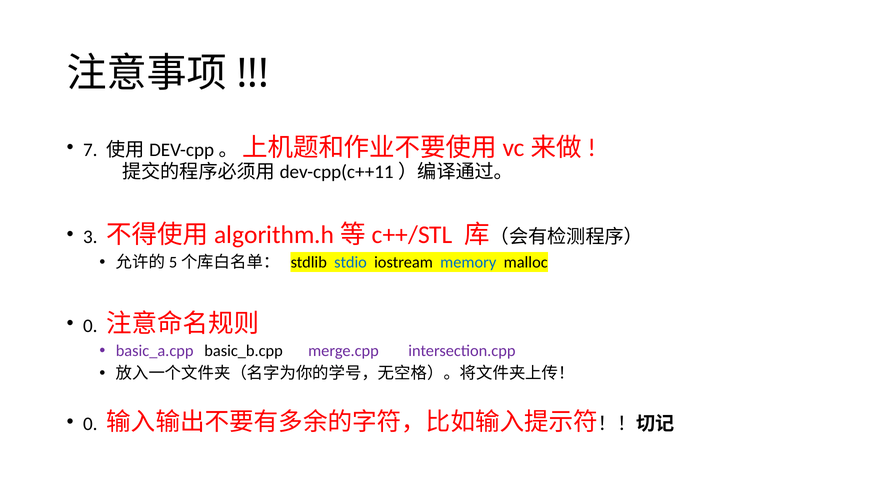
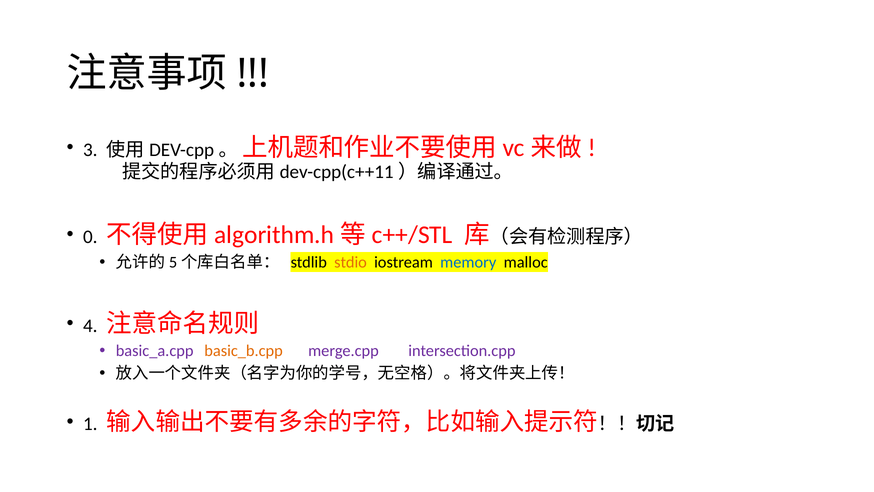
7: 7 -> 3 (90, 150)
3: 3 -> 0 (90, 237)
stdio colour: blue -> orange (351, 262)
0: 0 -> 4 (90, 326)
basic_b.cpp colour: black -> orange (244, 351)
0: 0 -> 1 (90, 424)
